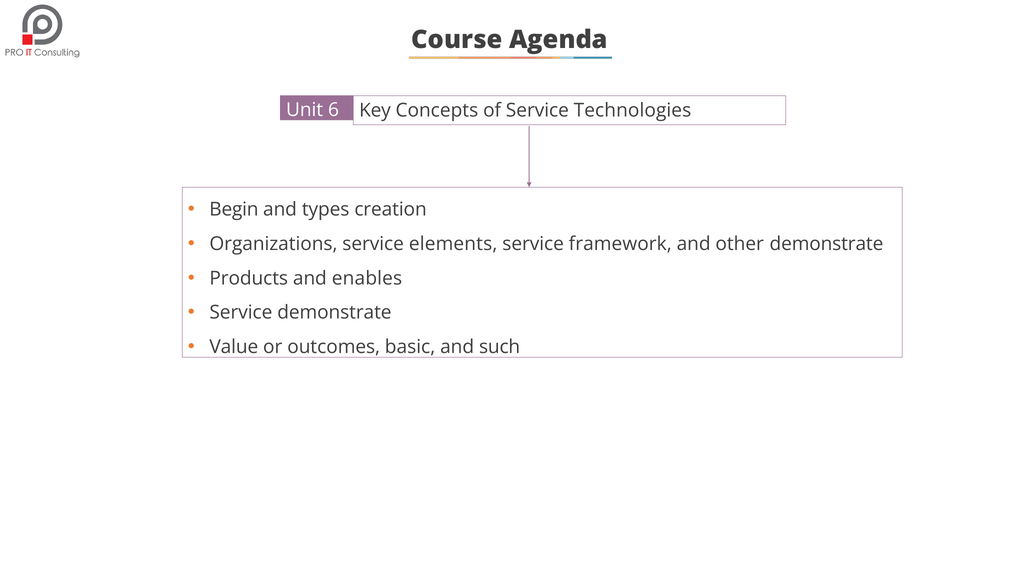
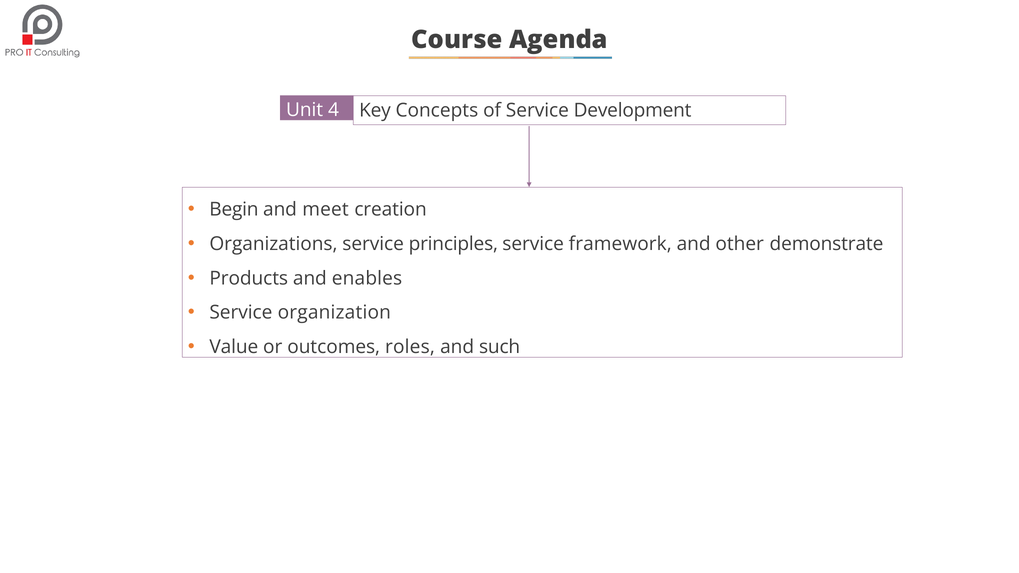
6: 6 -> 4 (334, 110)
Technologies: Technologies -> Development (633, 110)
types: types -> meet (326, 210)
elements: elements -> principles (453, 244)
Service demonstrate: demonstrate -> organization (334, 313)
basic: basic -> roles (410, 347)
